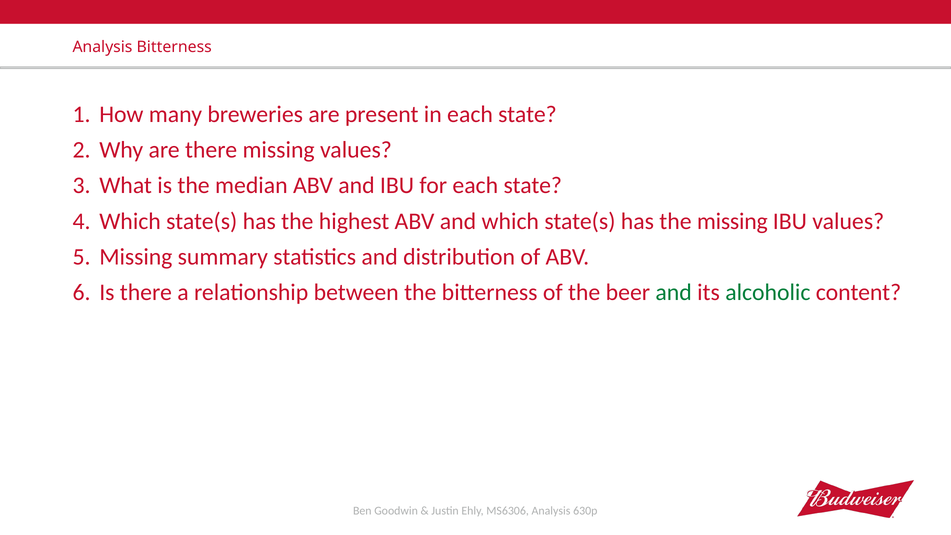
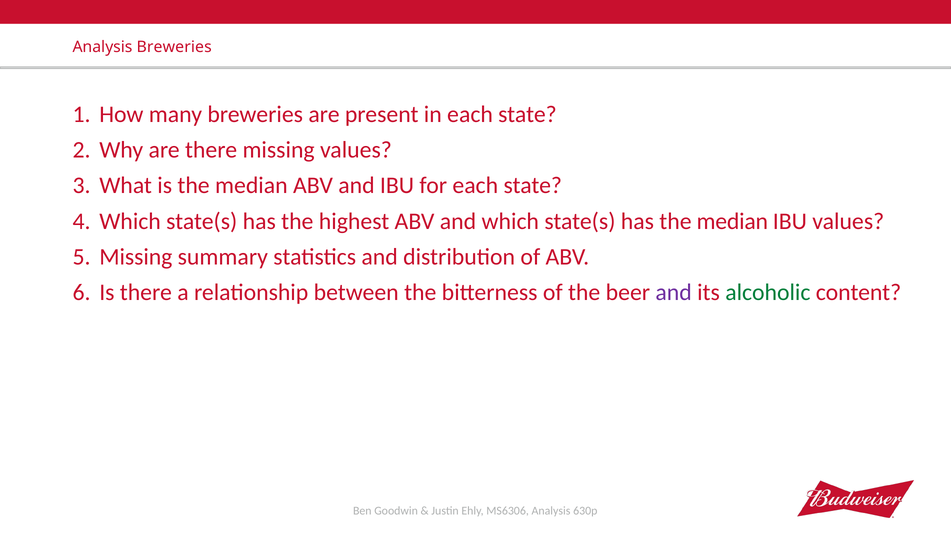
Analysis Bitterness: Bitterness -> Breweries (174, 47)
has the missing: missing -> median (732, 221)
and colour: green -> purple (674, 292)
